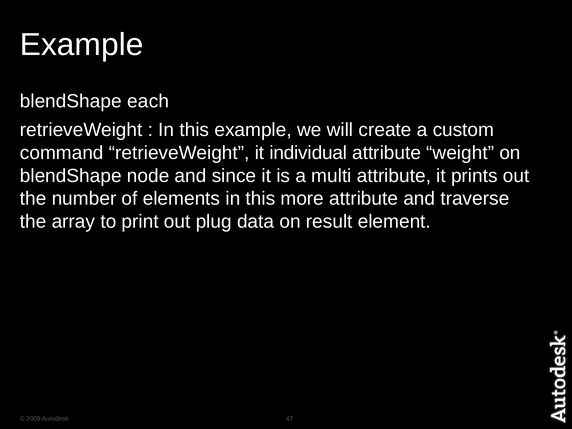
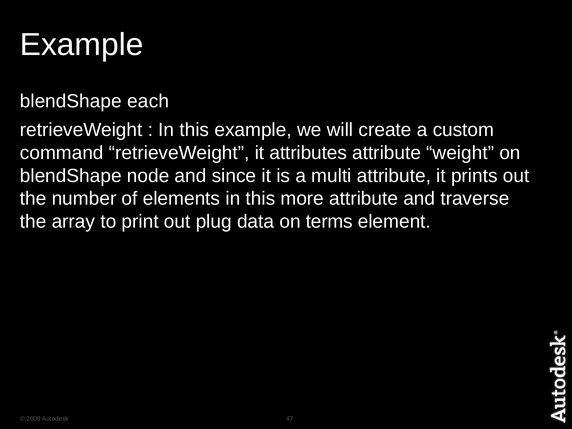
individual: individual -> attributes (308, 153)
result: result -> terms (329, 221)
